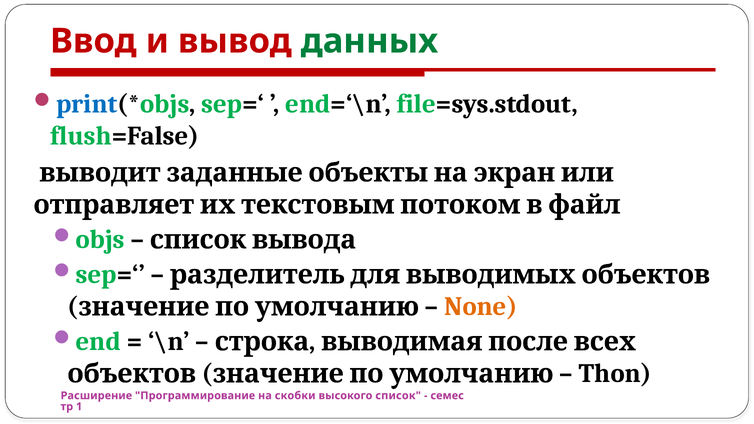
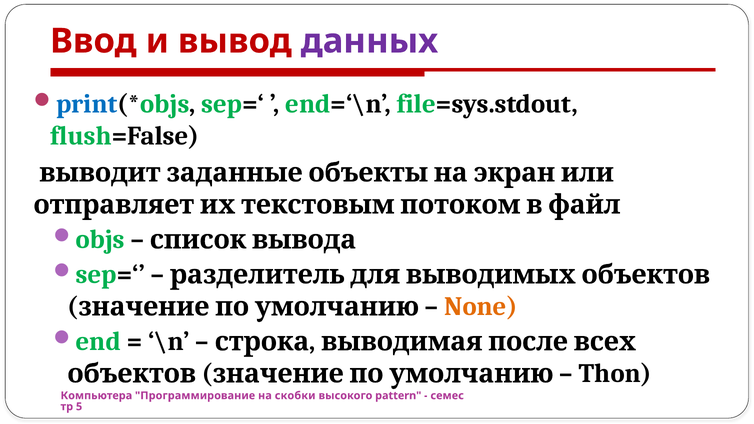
данных colour: green -> purple (369, 41)
Расширение: Расширение -> Компьютера (96, 396)
список: список -> pattern (398, 396)
1: 1 -> 5 (79, 407)
